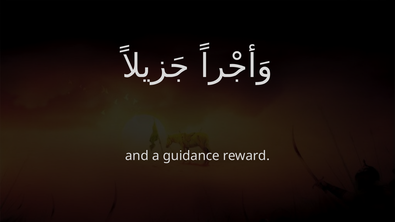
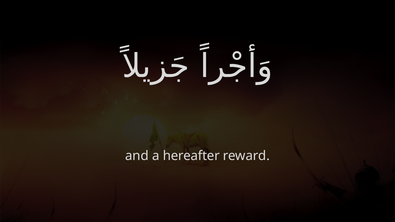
guidance: guidance -> hereafter (191, 156)
